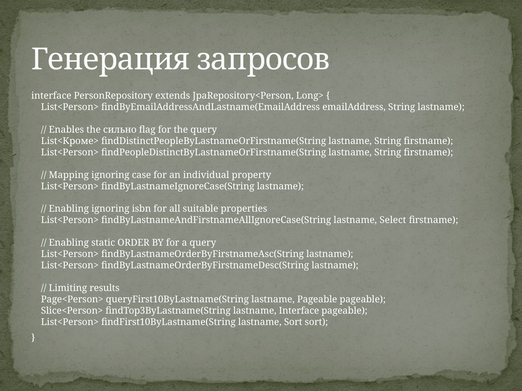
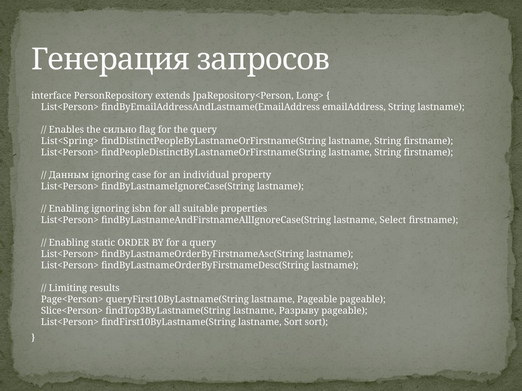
List<Кроме>: List<Кроме> -> List<Spring> (70, 141)
Mapping: Mapping -> Данным (69, 175)
lastname Interface: Interface -> Разрыву (299, 311)
